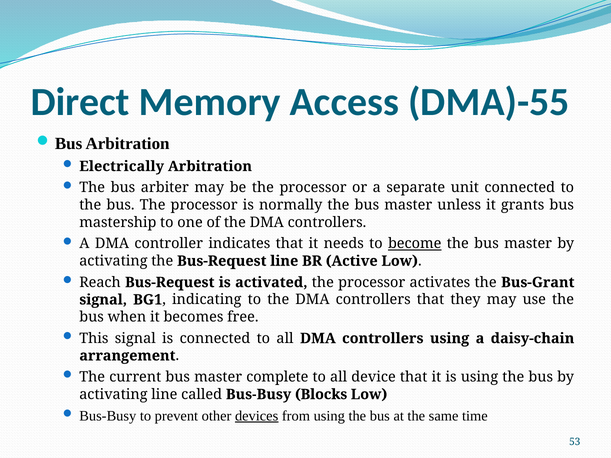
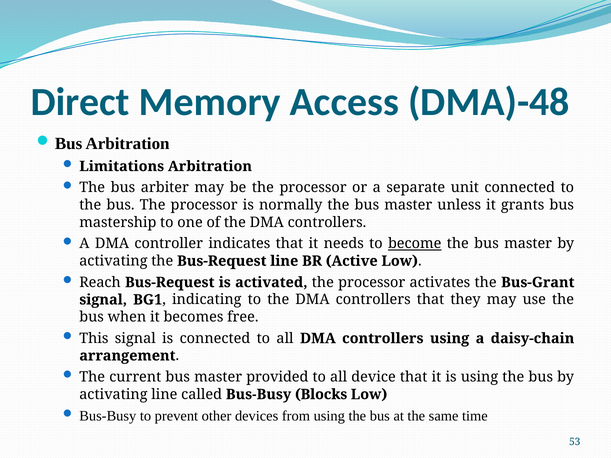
DMA)-55: DMA)-55 -> DMA)-48 (489, 102)
Electrically: Electrically -> Limitations (122, 166)
complete: complete -> provided (277, 377)
devices underline: present -> none (257, 416)
